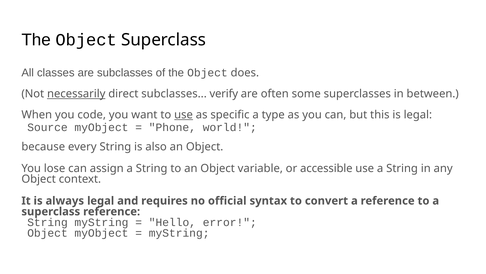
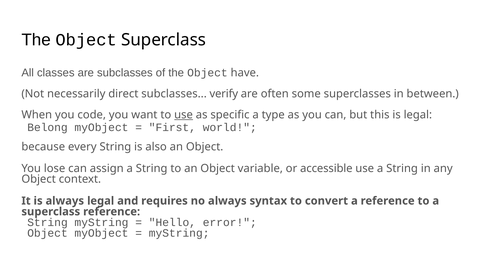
does: does -> have (245, 73)
necessarily underline: present -> none (76, 94)
Source: Source -> Belong (47, 127)
Phone: Phone -> First (172, 127)
no official: official -> always (227, 200)
